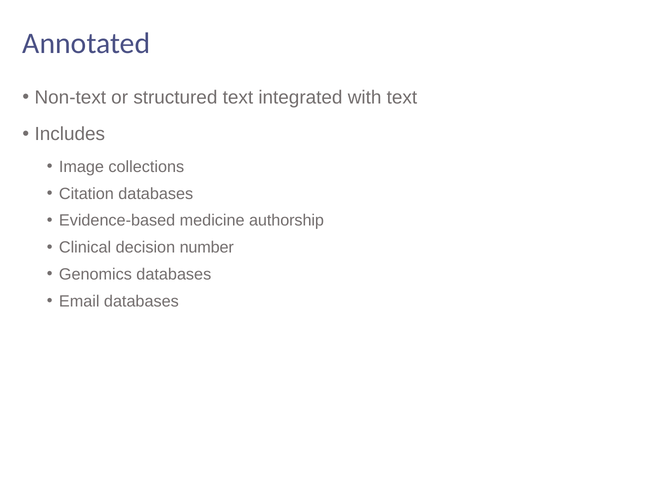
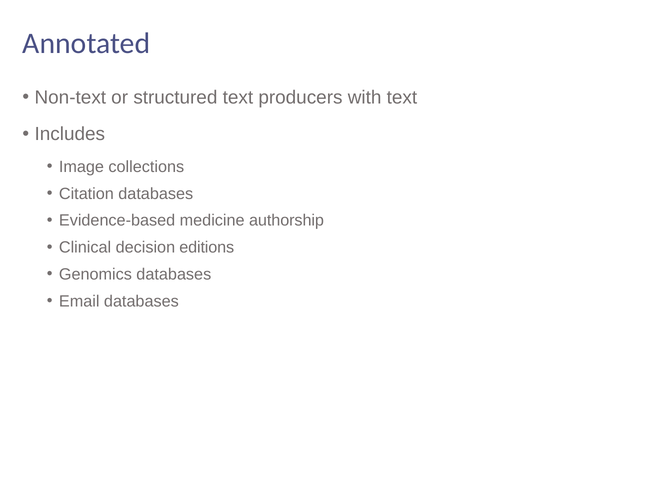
integrated: integrated -> producers (300, 97)
number: number -> editions (207, 247)
